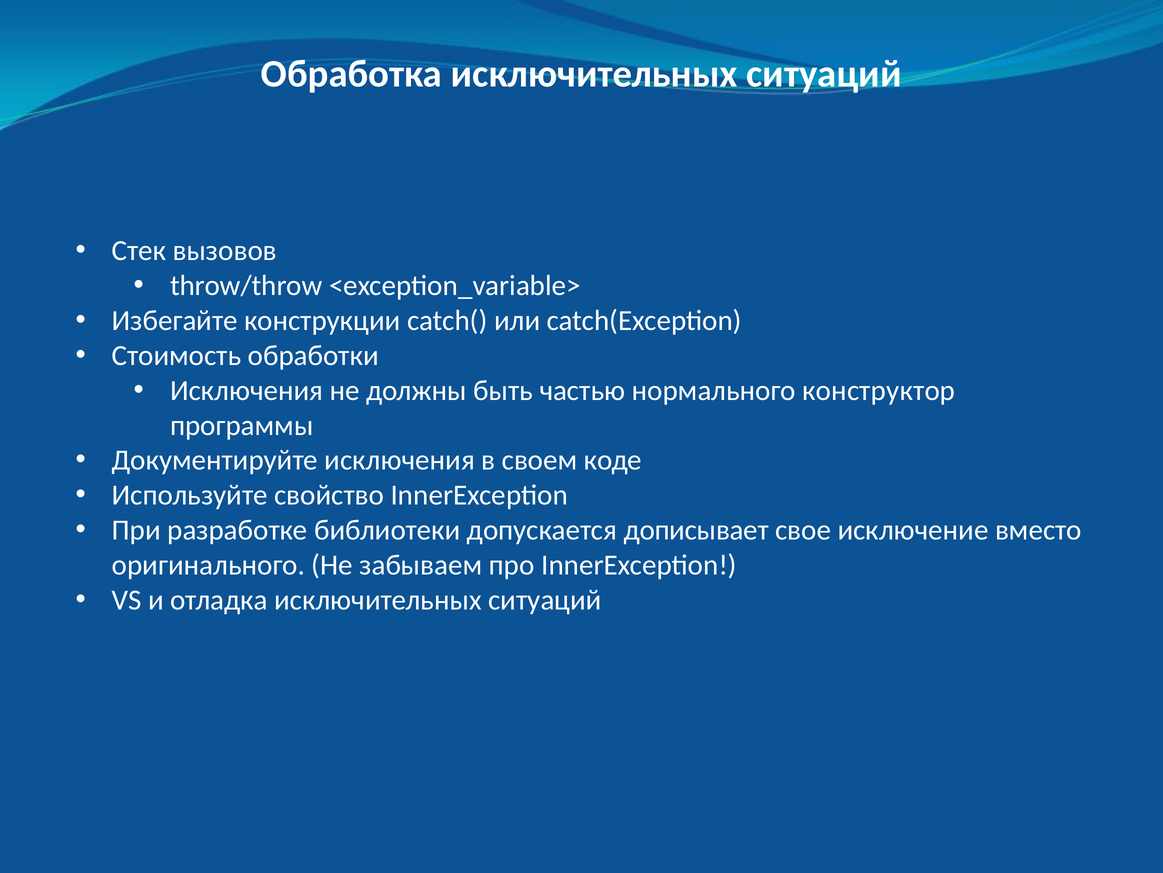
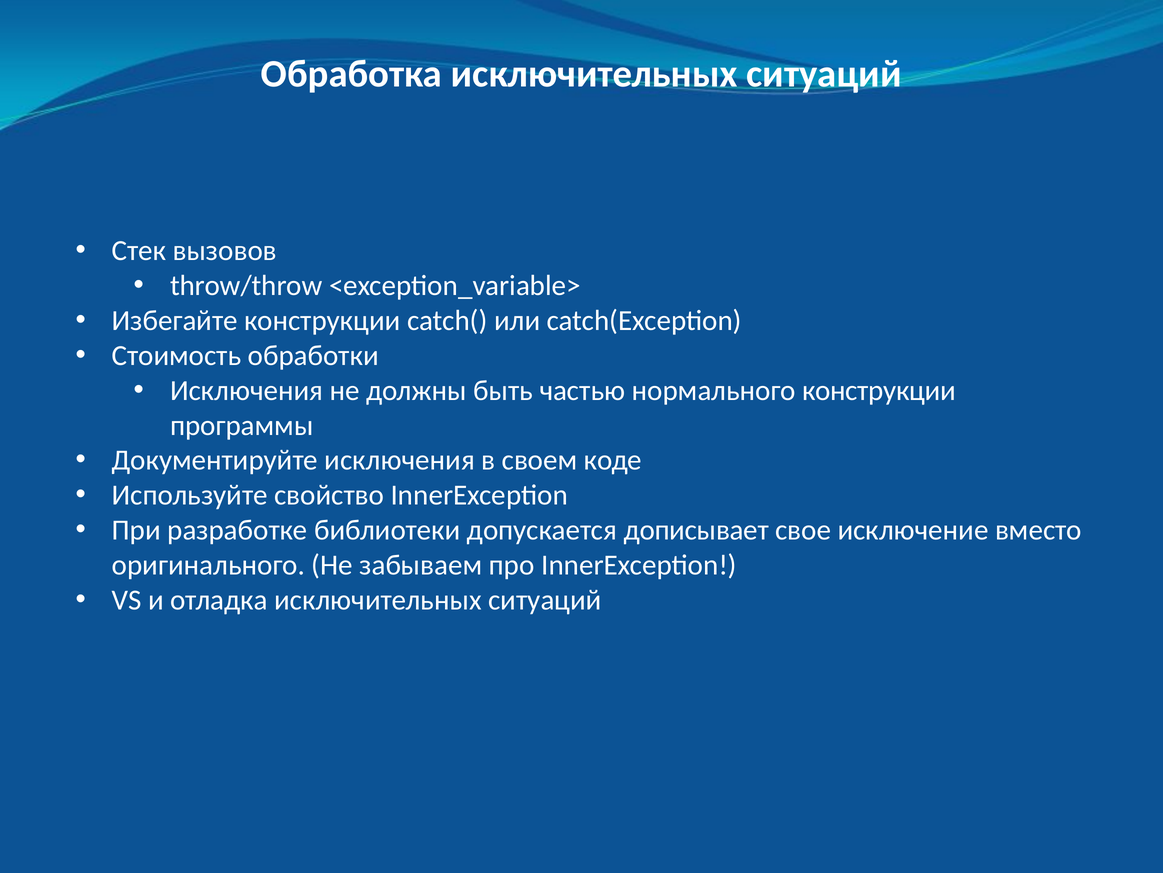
нормального конструктор: конструктор -> конструкции (879, 390)
